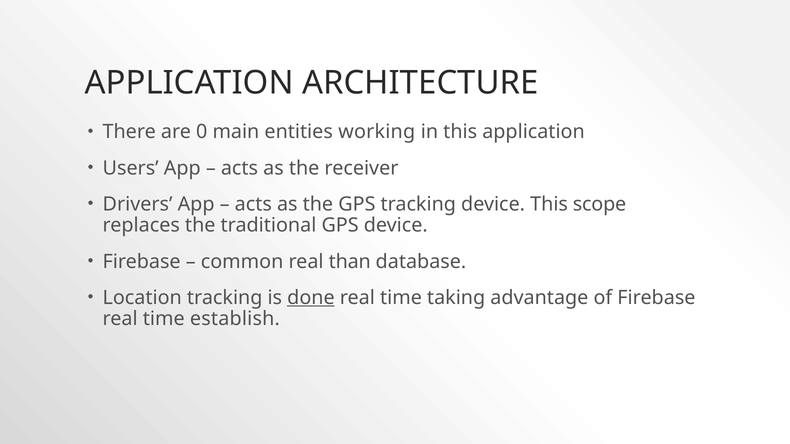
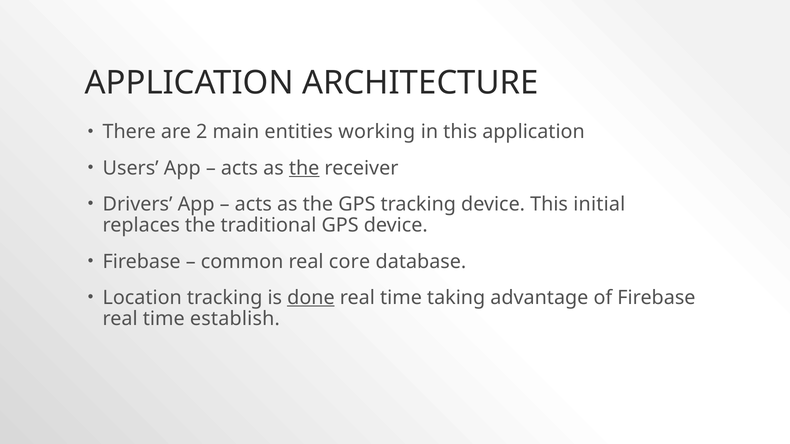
0: 0 -> 2 (202, 132)
the underline: none -> present (304, 168)
scope: scope -> initial (599, 204)
than: than -> core (350, 262)
